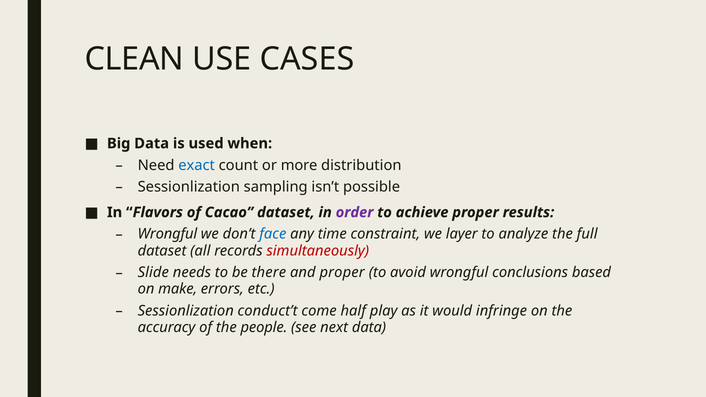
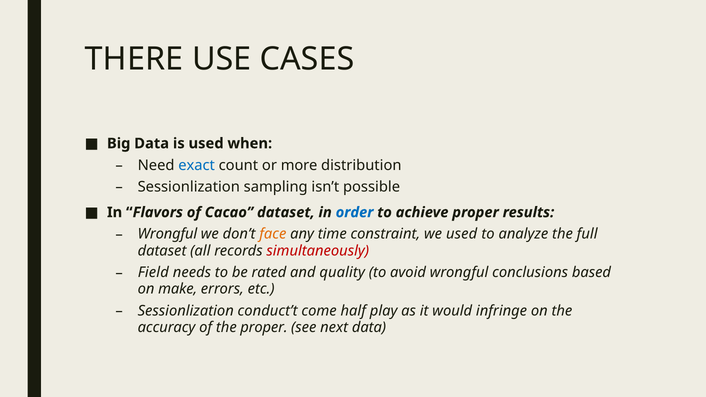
CLEAN: CLEAN -> THERE (134, 59)
order colour: purple -> blue (355, 212)
face colour: blue -> orange (273, 234)
we layer: layer -> used (462, 234)
Slide: Slide -> Field (153, 273)
there: there -> rated (269, 273)
and proper: proper -> quality (342, 273)
the people: people -> proper (264, 328)
